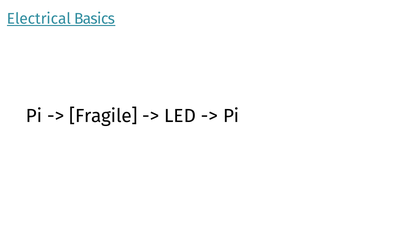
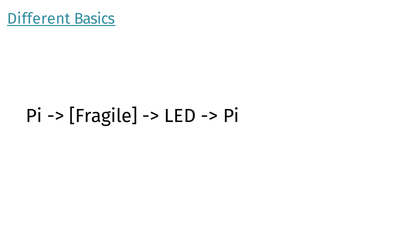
Electrical: Electrical -> Different (39, 19)
